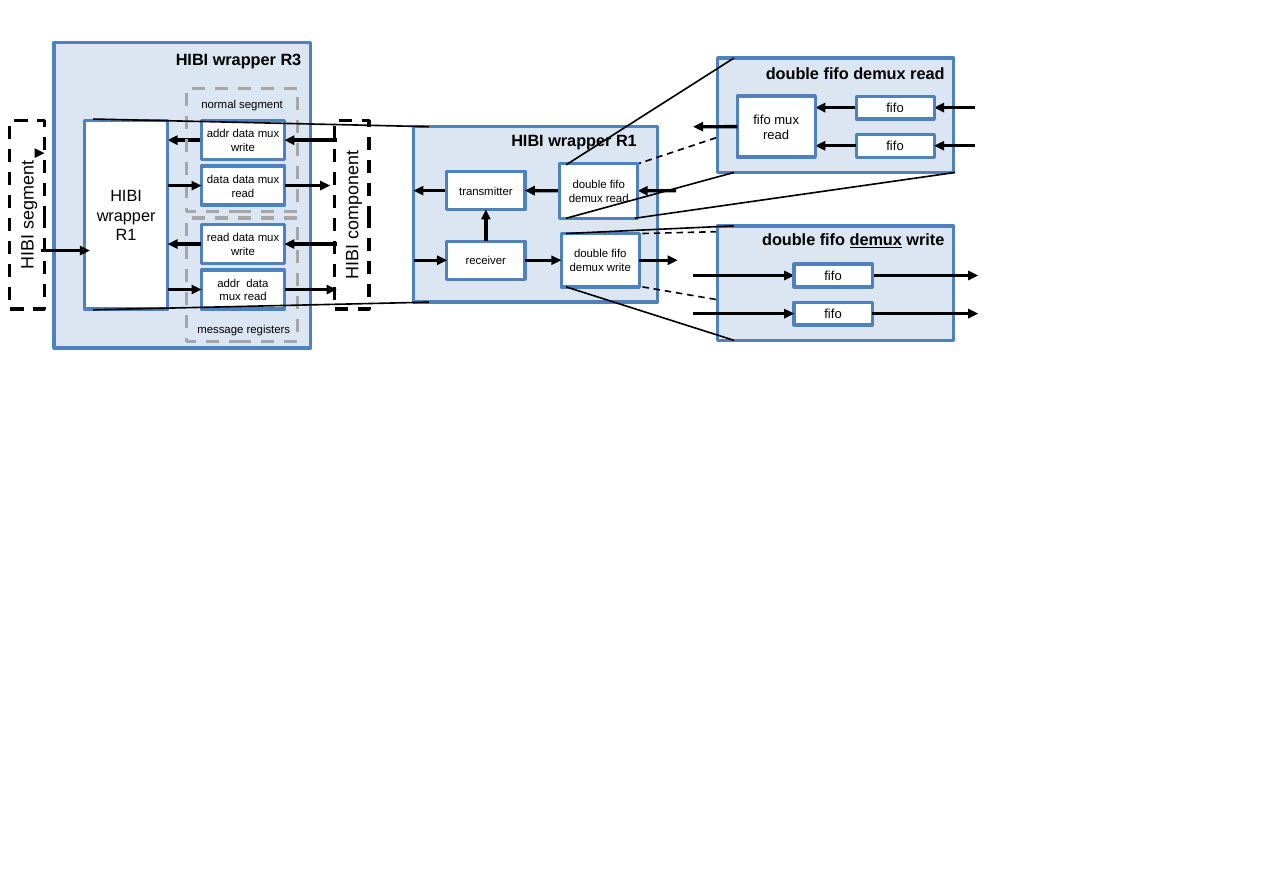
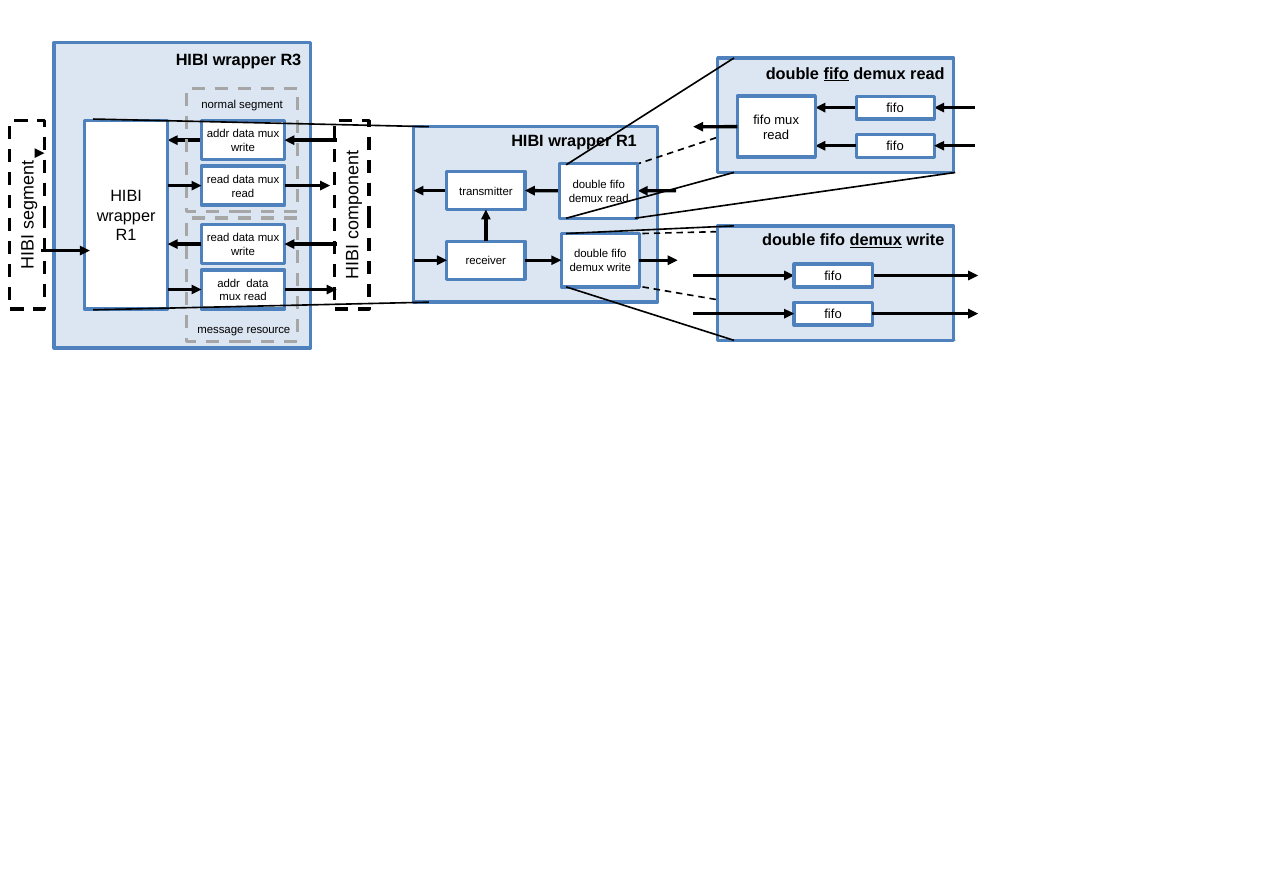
fifo underline: none -> present (836, 74)
data: data -> read (218, 179)
registers: registers -> resource (268, 330)
